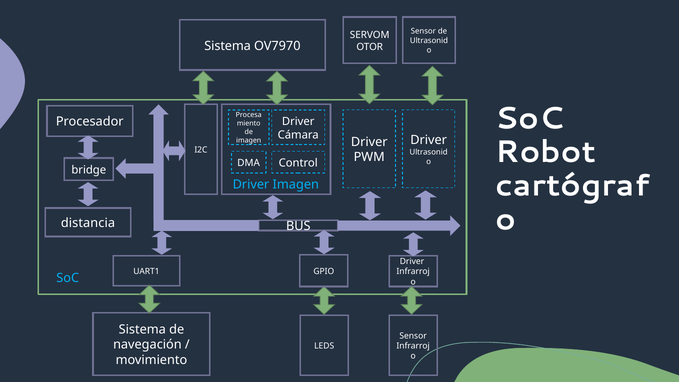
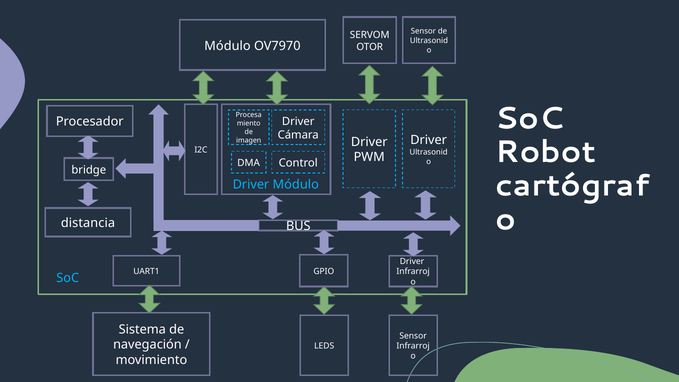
Sistema: Sistema -> Módulo (228, 46)
Driver Imagen: Imagen -> Módulo (296, 185)
